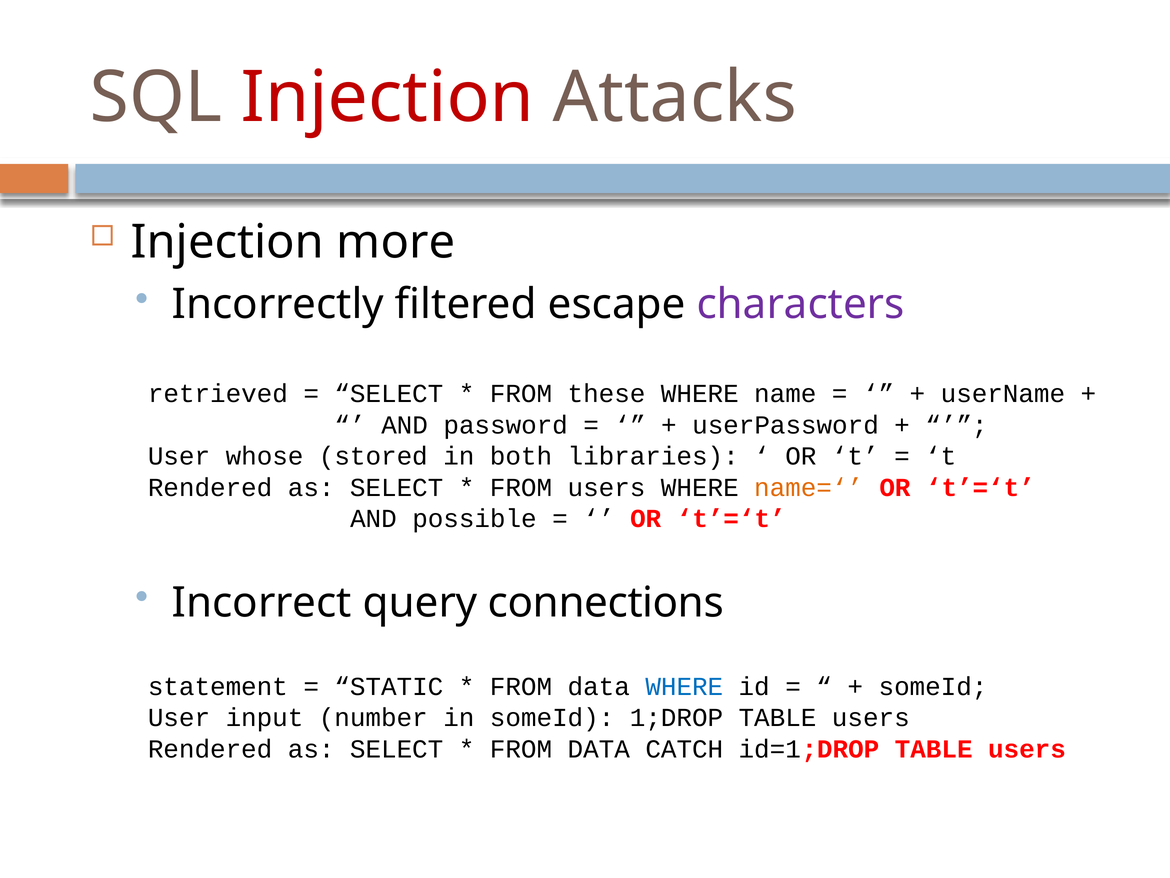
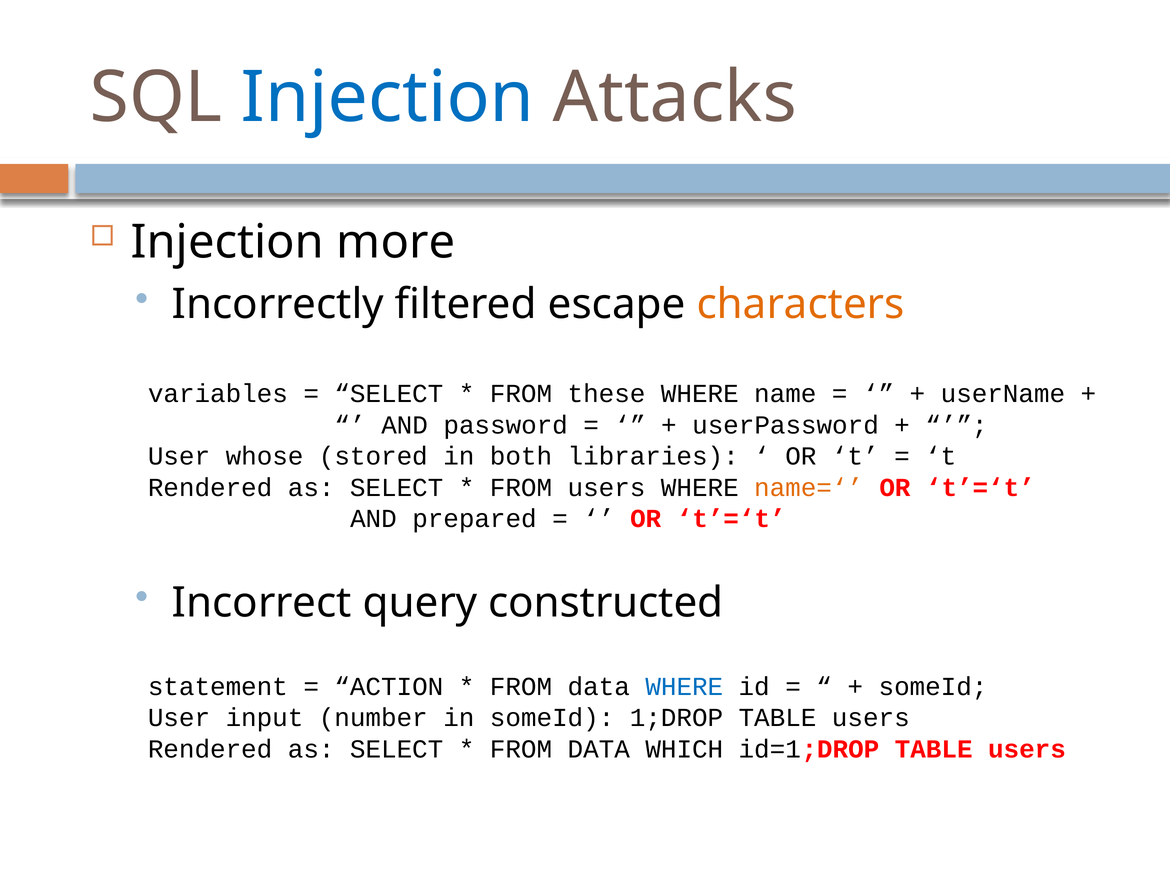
Injection colour: red -> blue (388, 98)
characters colour: purple -> orange (801, 304)
retrieved: retrieved -> variables (218, 394)
possible: possible -> prepared (474, 518)
connections: connections -> constructed (606, 602)
STATIC: STATIC -> ACTION (389, 686)
CATCH: CATCH -> WHICH (684, 749)
